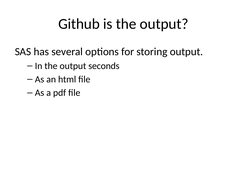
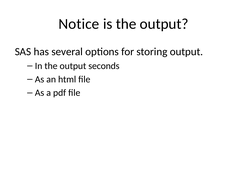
Github: Github -> Notice (79, 24)
